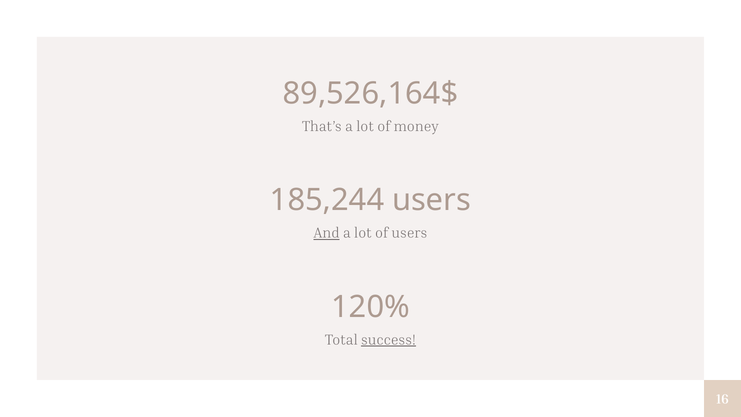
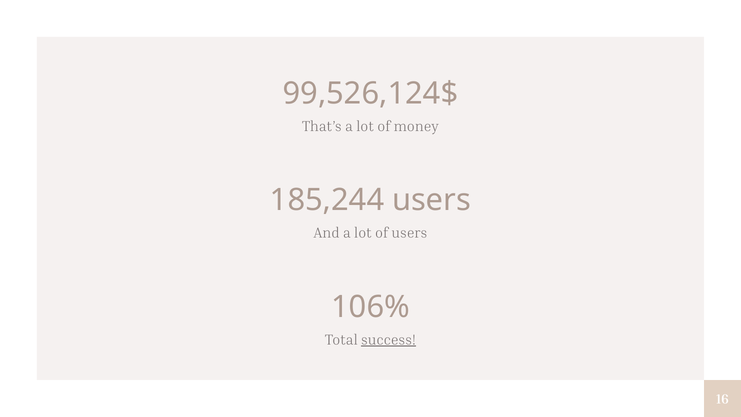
89,526,164$: 89,526,164$ -> 99,526,124$ (370, 94)
And underline: present -> none (327, 233)
120%: 120% -> 106% (371, 307)
